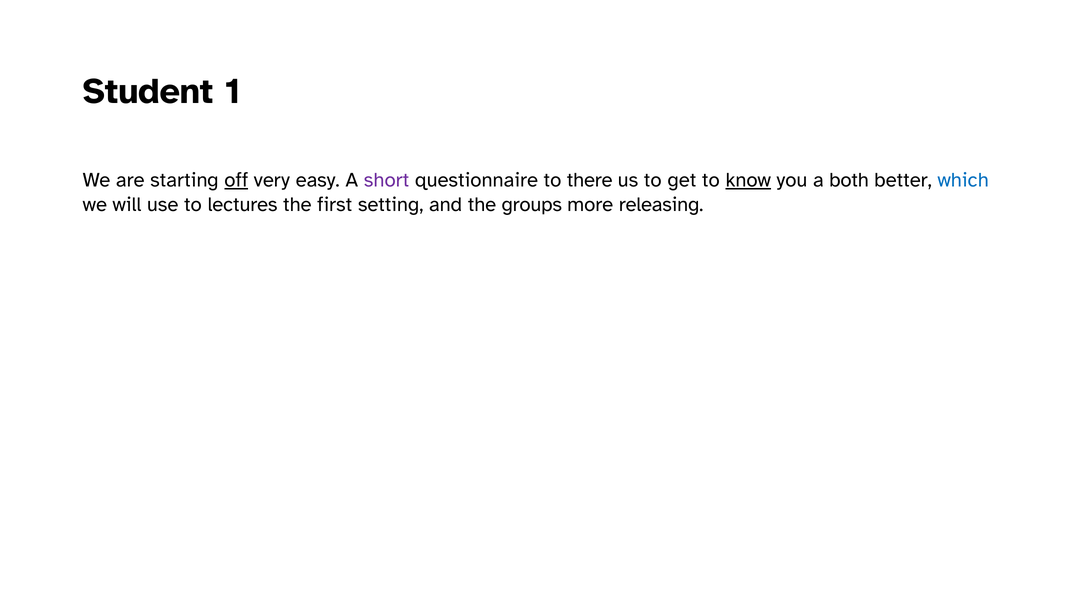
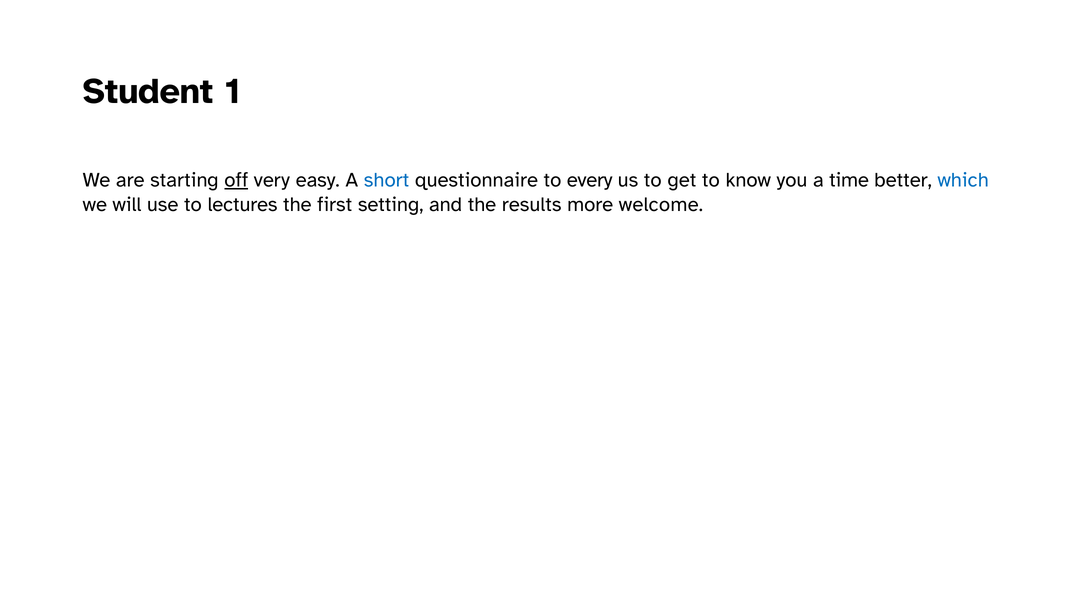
short colour: purple -> blue (387, 180)
there: there -> every (590, 180)
know underline: present -> none (748, 180)
both: both -> time (849, 180)
groups: groups -> results (532, 205)
releasing: releasing -> welcome (661, 205)
